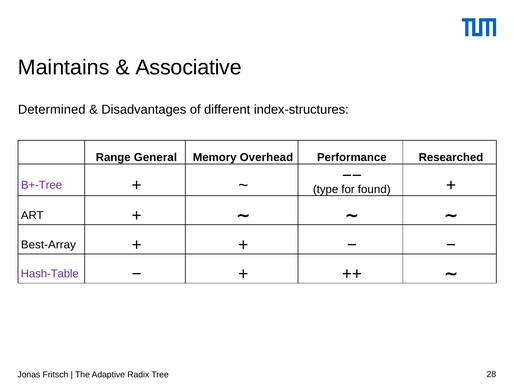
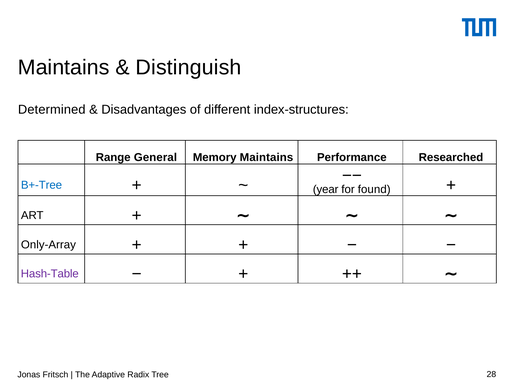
Associative: Associative -> Distinguish (189, 67)
Memory Overhead: Overhead -> Maintains (266, 158)
B+-Tree colour: purple -> blue (42, 185)
type: type -> year (326, 190)
Best-Array: Best-Array -> Only-Array (48, 245)
